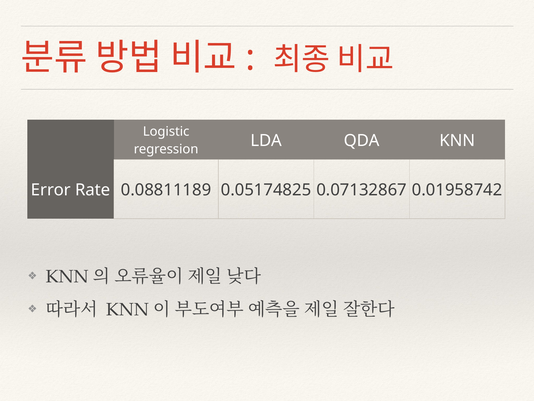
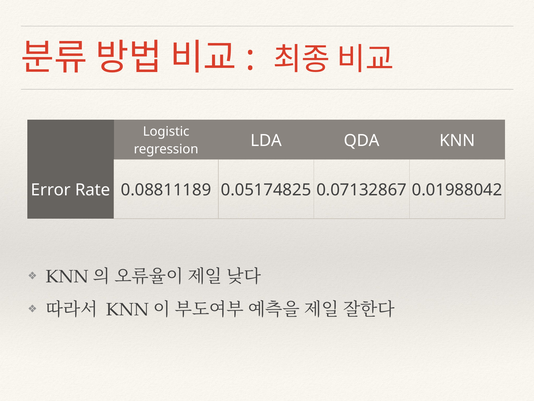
0.01958742: 0.01958742 -> 0.01988042 (457, 190)
